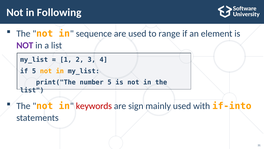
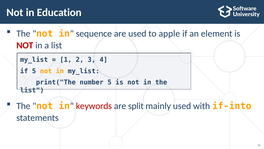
Following: Following -> Education (59, 13)
range: range -> apple (169, 33)
NOT colour: purple -> red (25, 45)
sign: sign -> split (136, 106)
